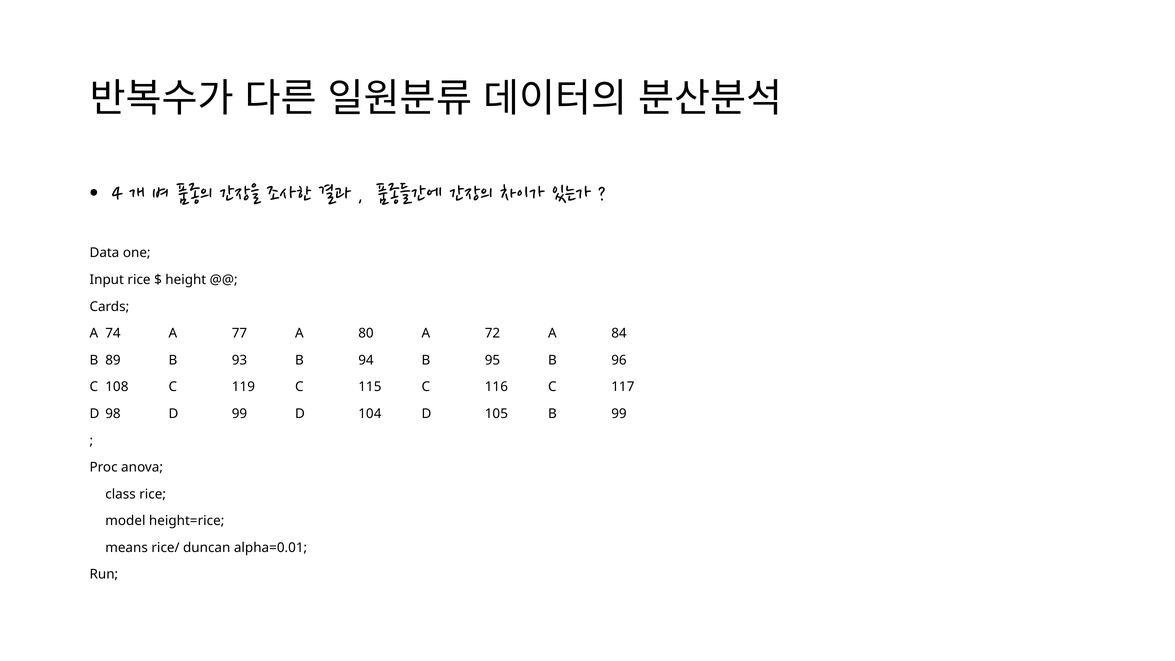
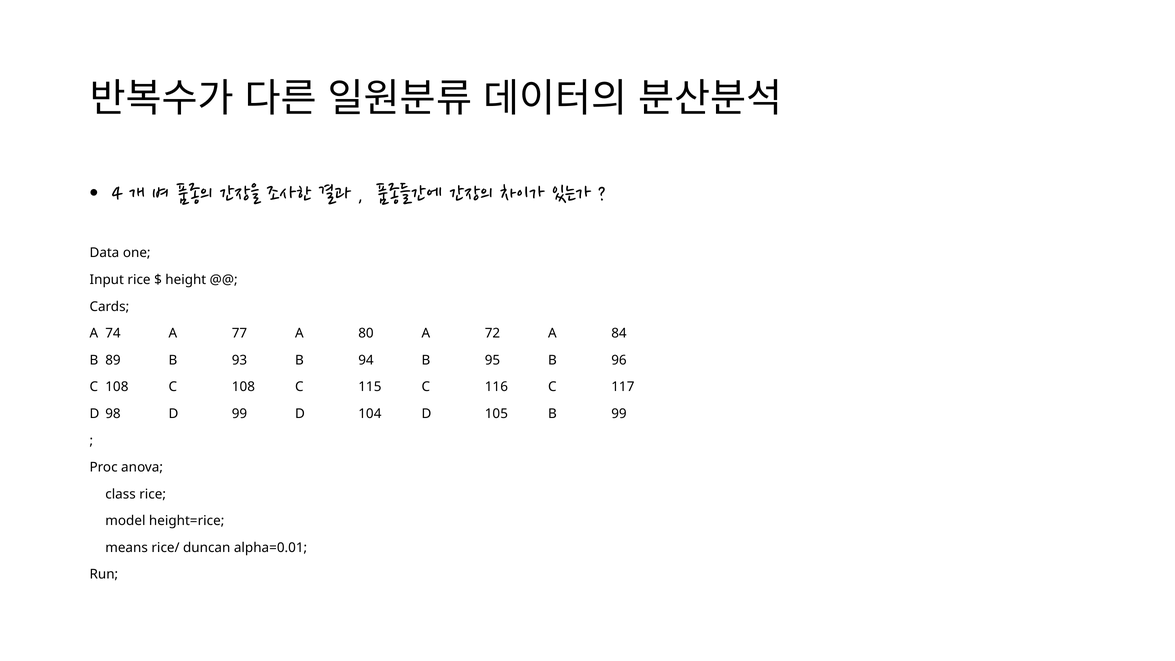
108 C 119: 119 -> 108 (243, 387)
